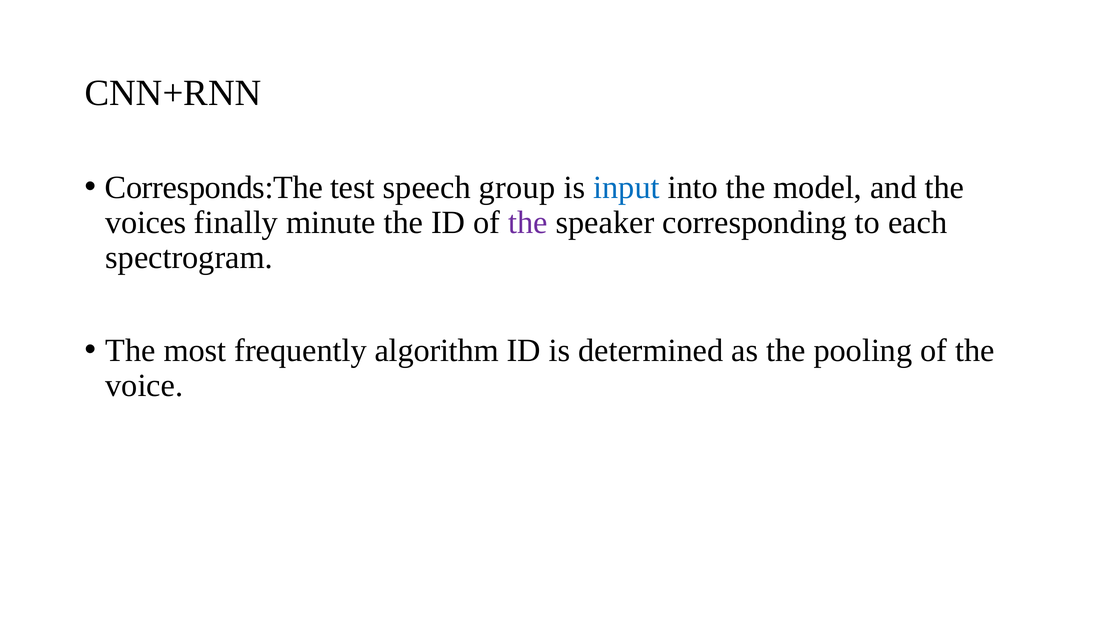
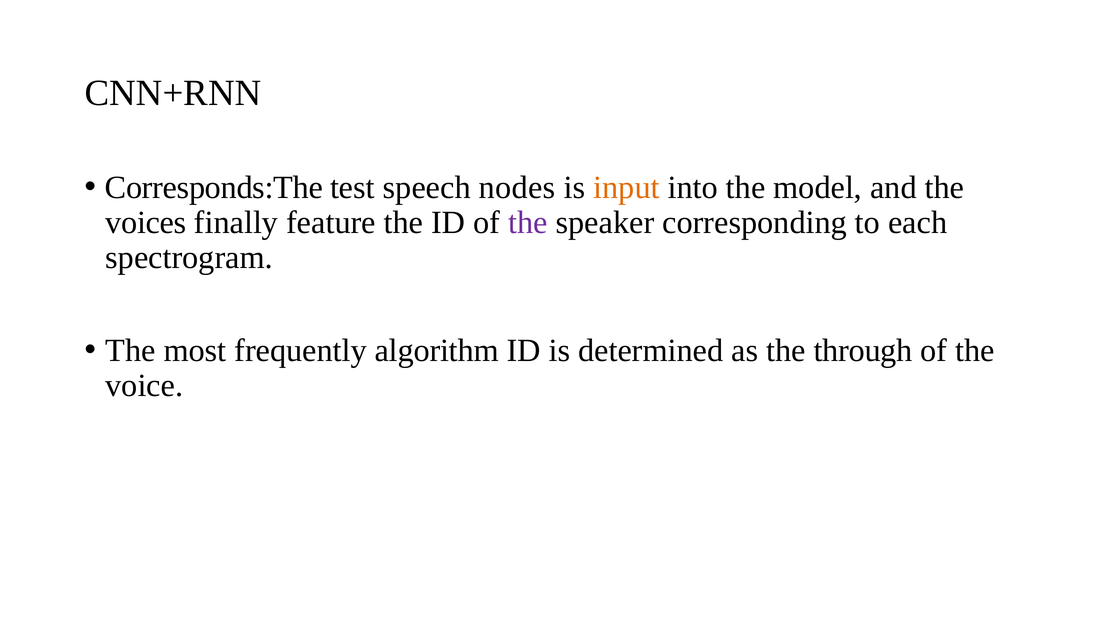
group: group -> nodes (517, 188)
input colour: blue -> orange (627, 188)
minute: minute -> feature (331, 222)
pooling: pooling -> through (863, 350)
